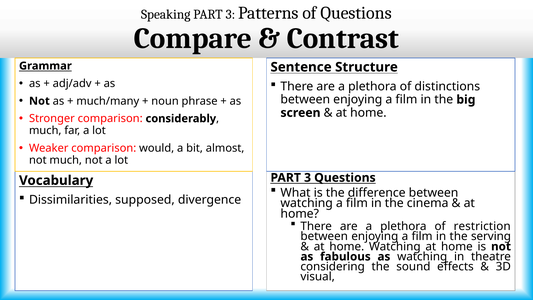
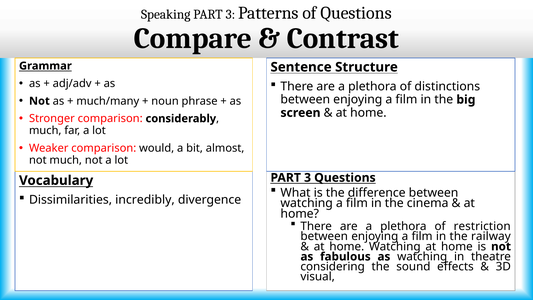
supposed: supposed -> incredibly (145, 200)
serving: serving -> railway (491, 236)
